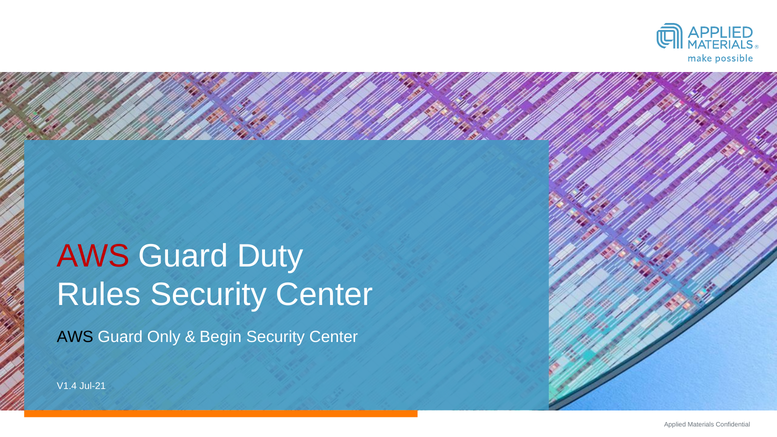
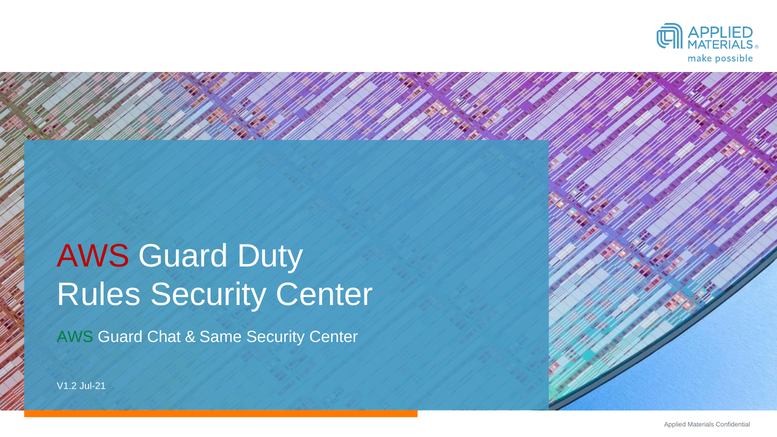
AWS colour: black -> green (75, 337)
Only: Only -> Chat (164, 337)
Begin: Begin -> Same (221, 337)
V1.4: V1.4 -> V1.2 (67, 386)
